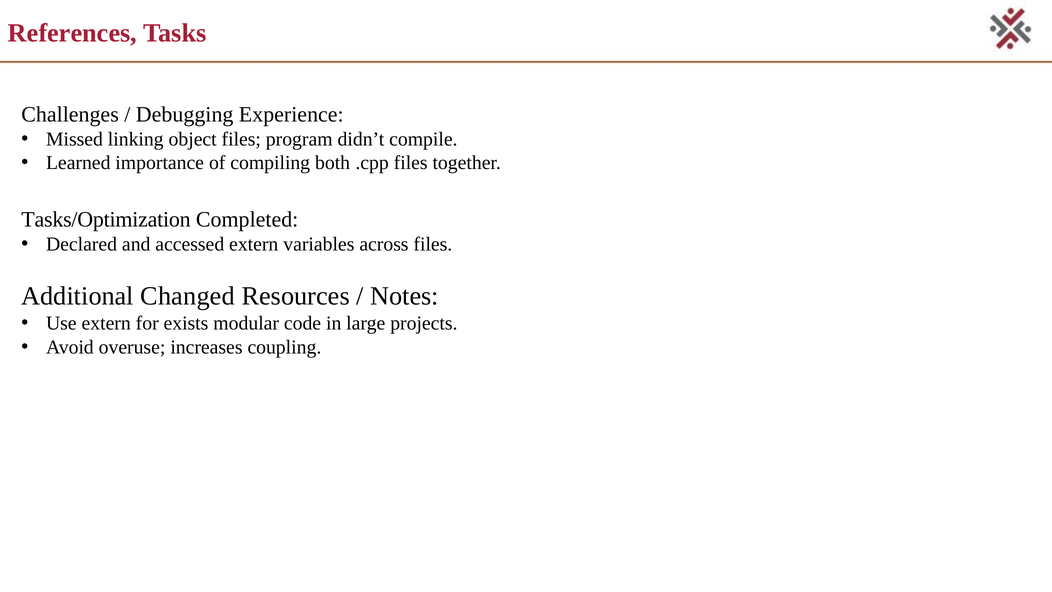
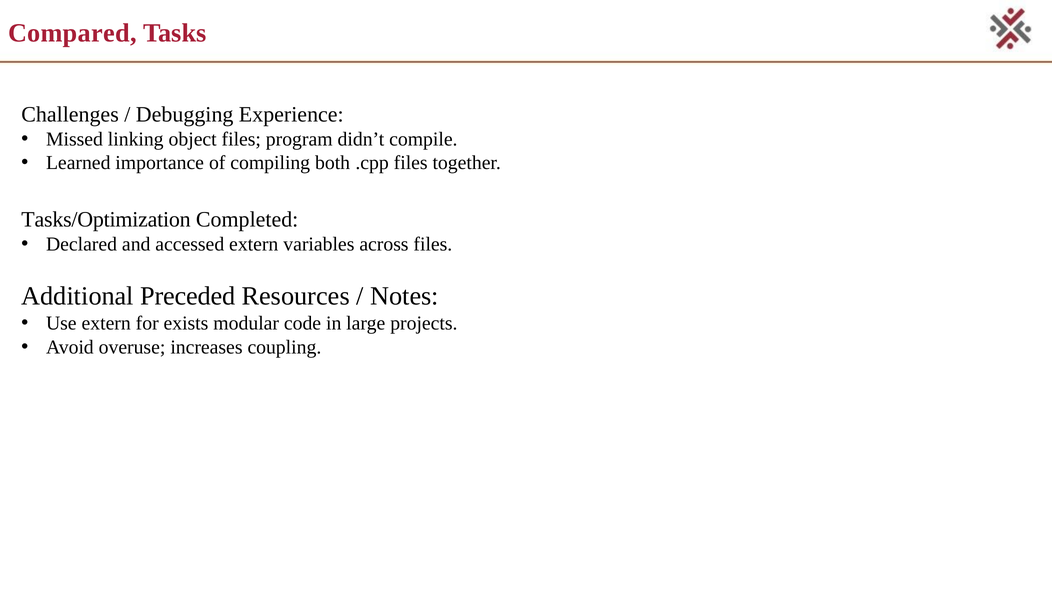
References: References -> Compared (72, 33)
Changed: Changed -> Preceded (188, 296)
